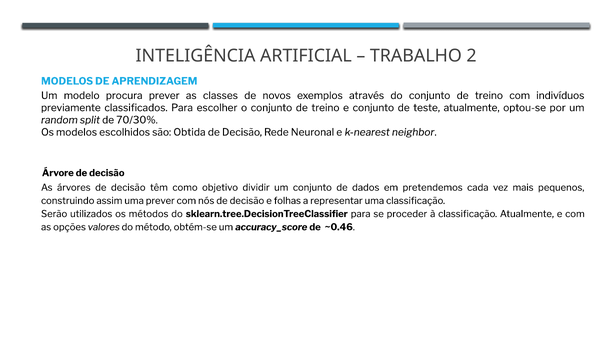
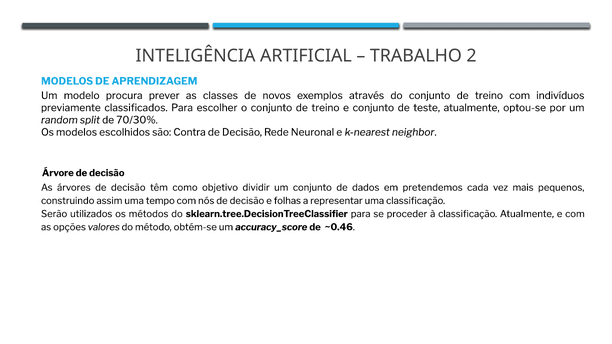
Obtida: Obtida -> Contra (190, 132)
uma prever: prever -> tempo (160, 201)
